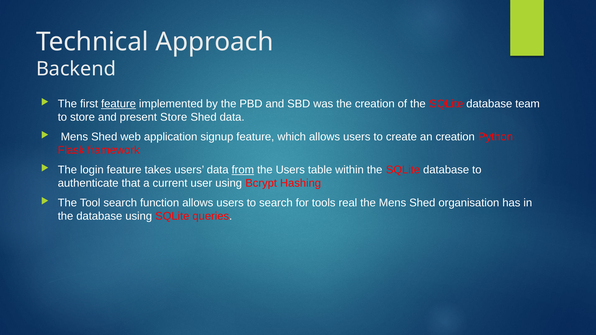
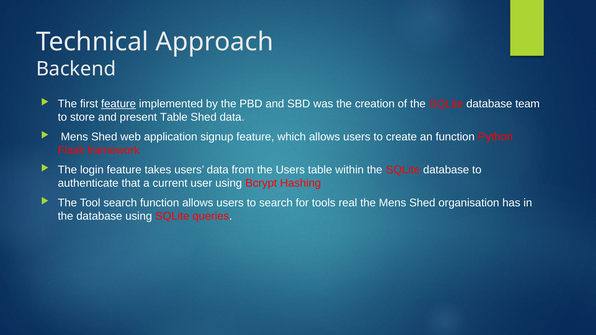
present Store: Store -> Table (174, 117)
an creation: creation -> function (455, 137)
from underline: present -> none (243, 170)
